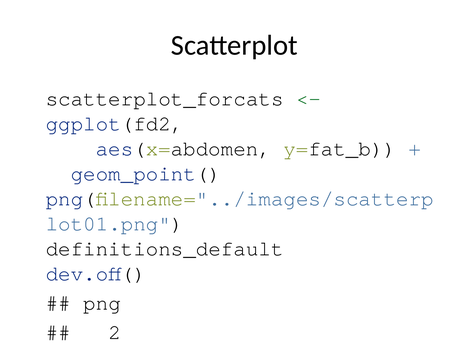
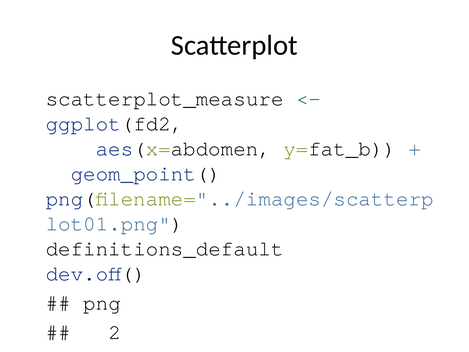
scatterplot_forcats: scatterplot_forcats -> scatterplot_measure (165, 98)
